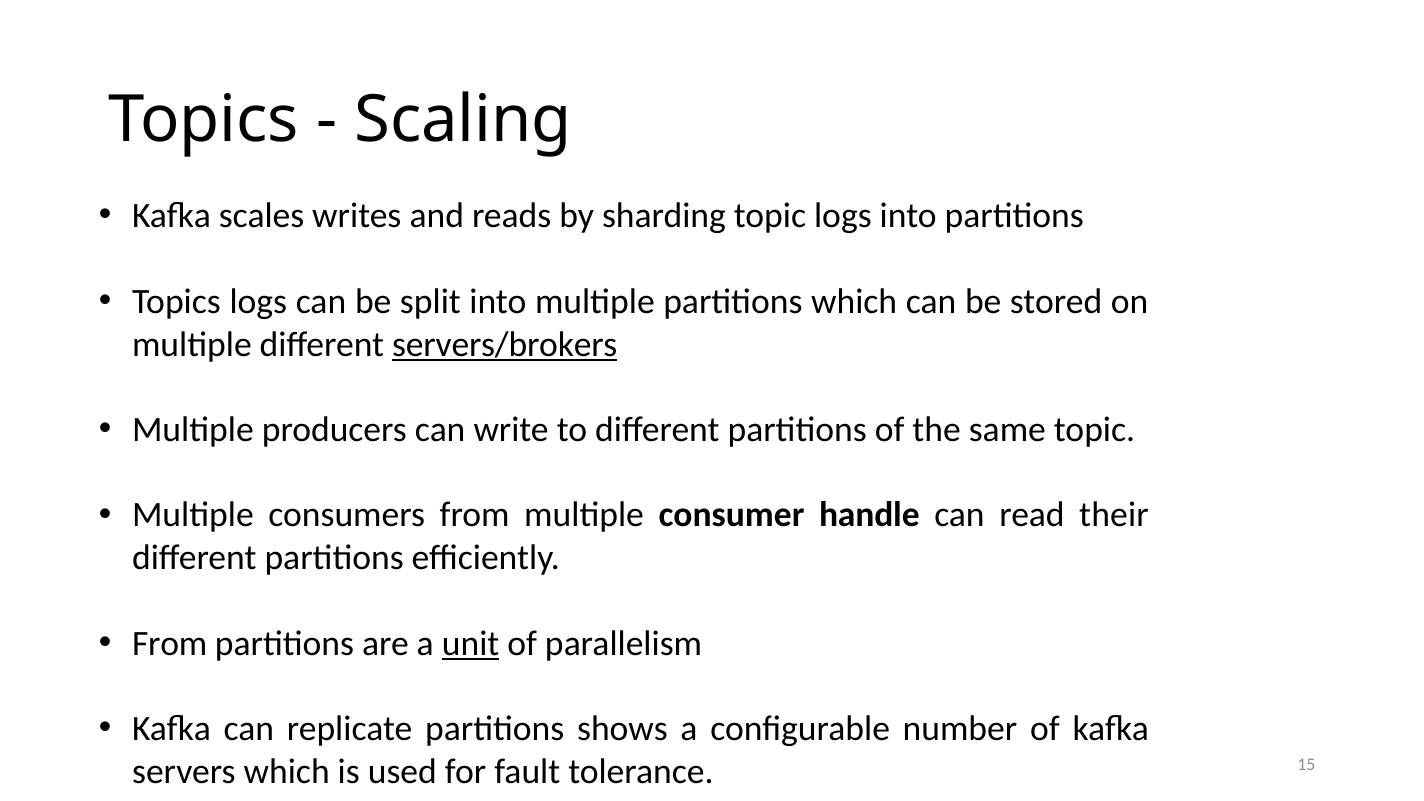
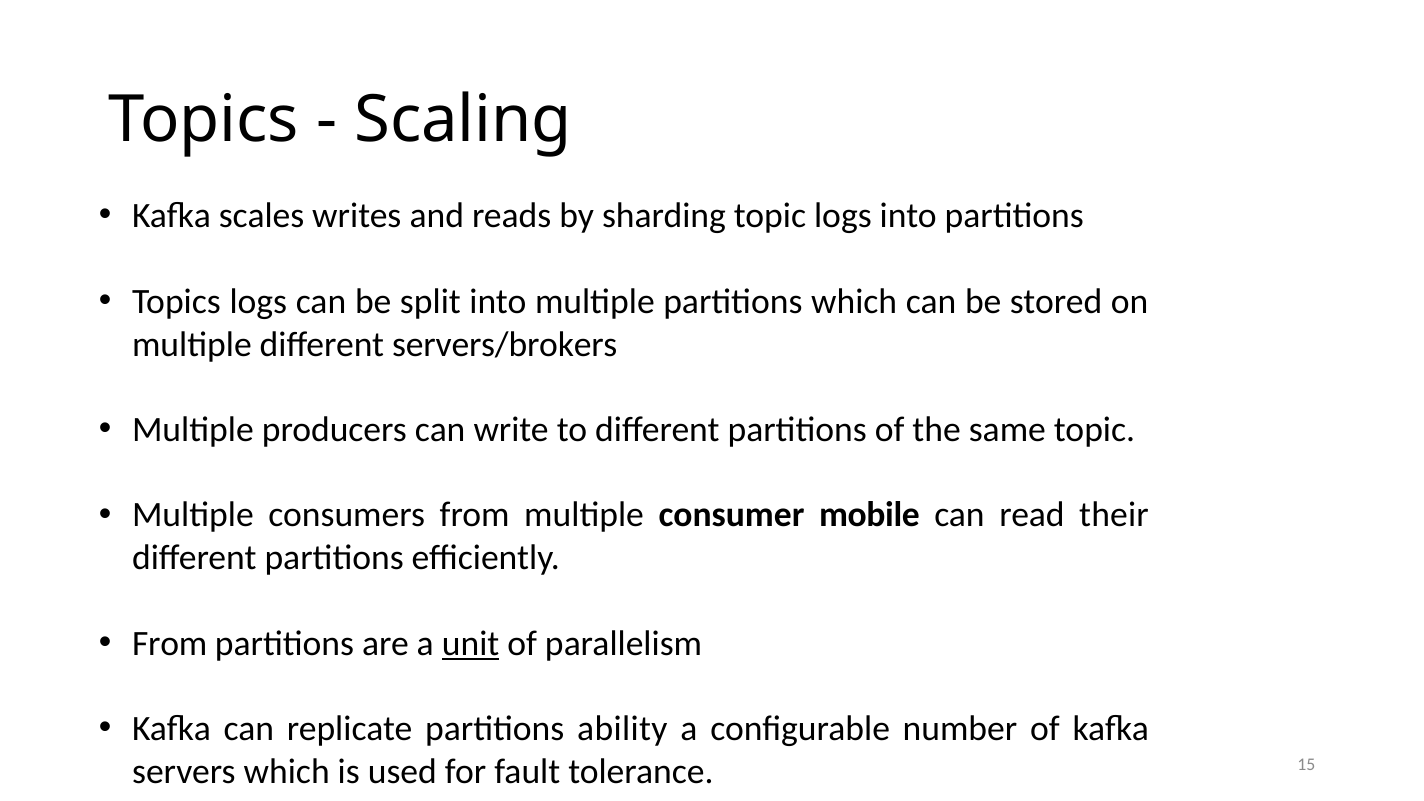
servers/brokers underline: present -> none (505, 344)
handle: handle -> mobile (869, 515)
shows: shows -> ability (622, 729)
